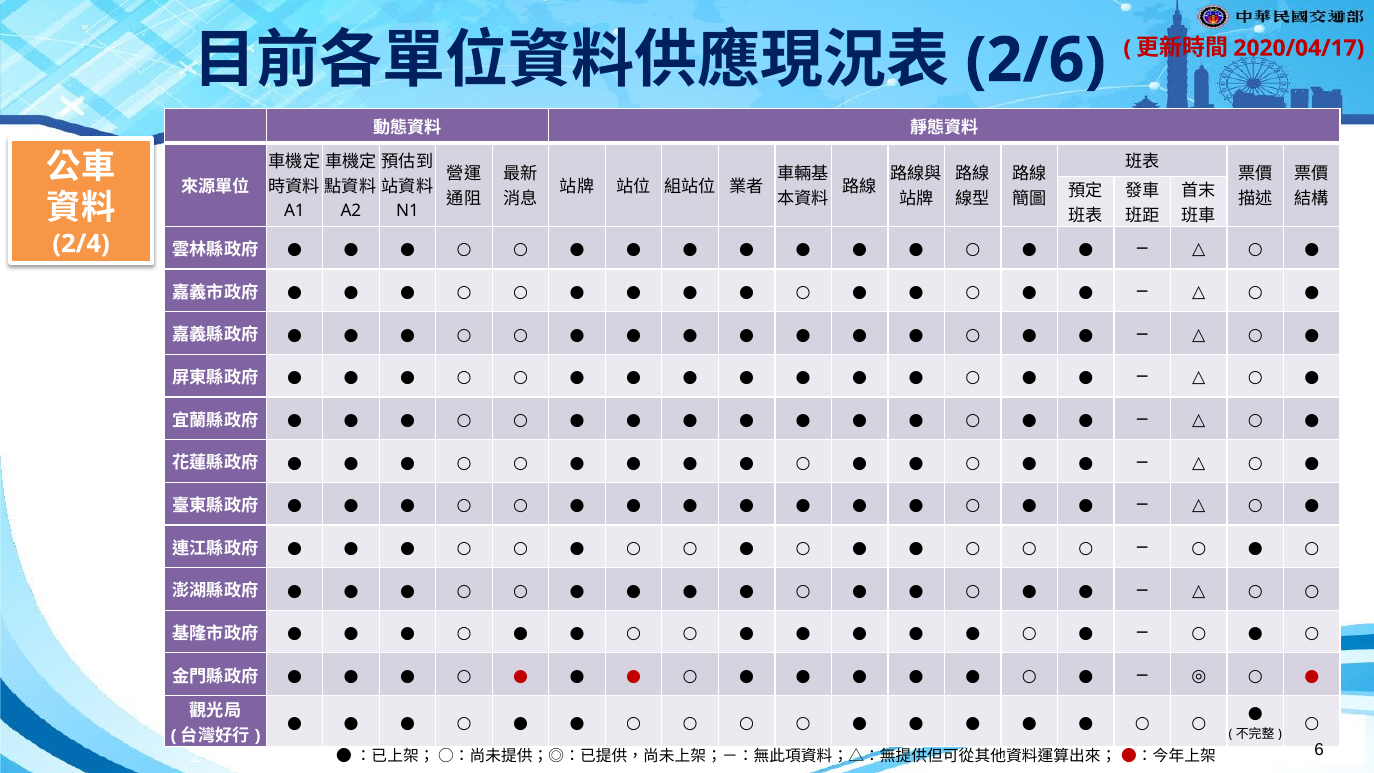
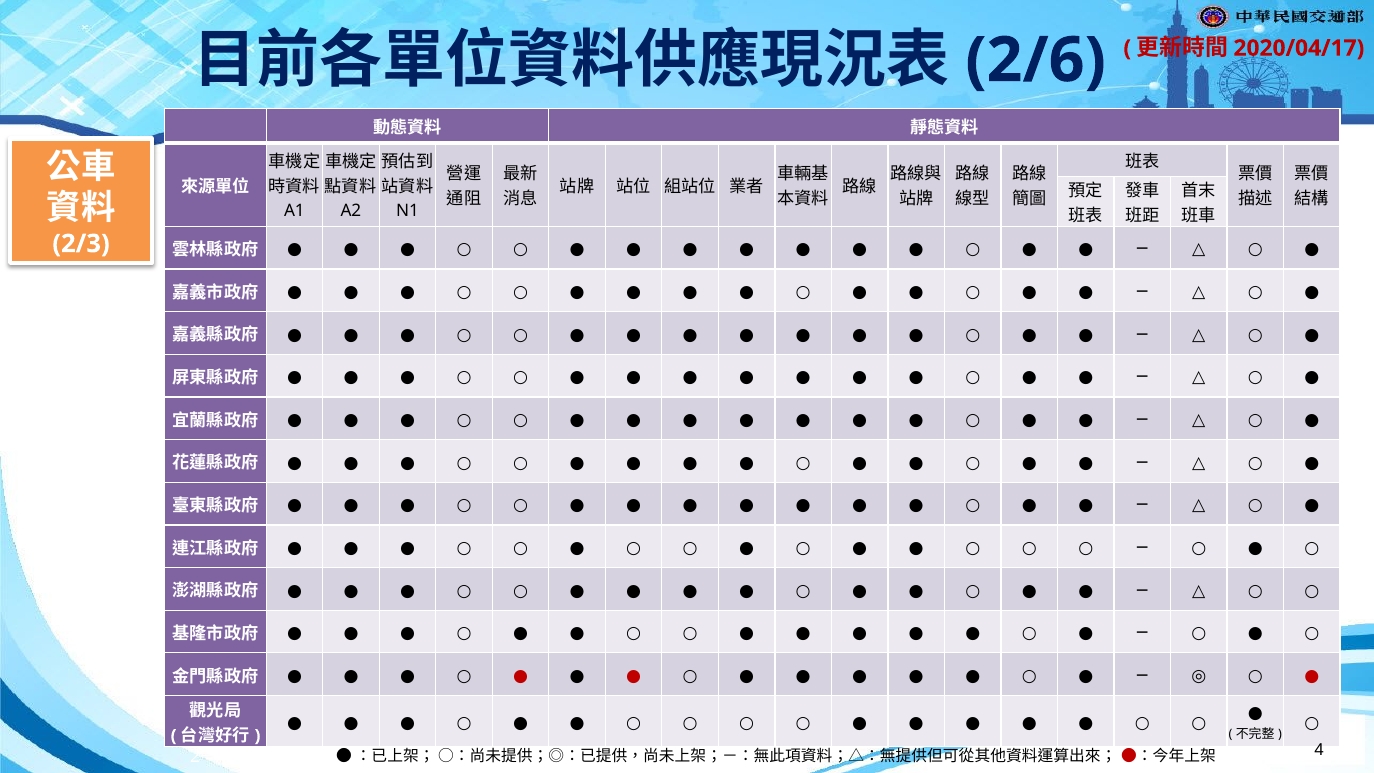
2/4: 2/4 -> 2/3 (81, 244)
6: 6 -> 4 (1319, 749)
